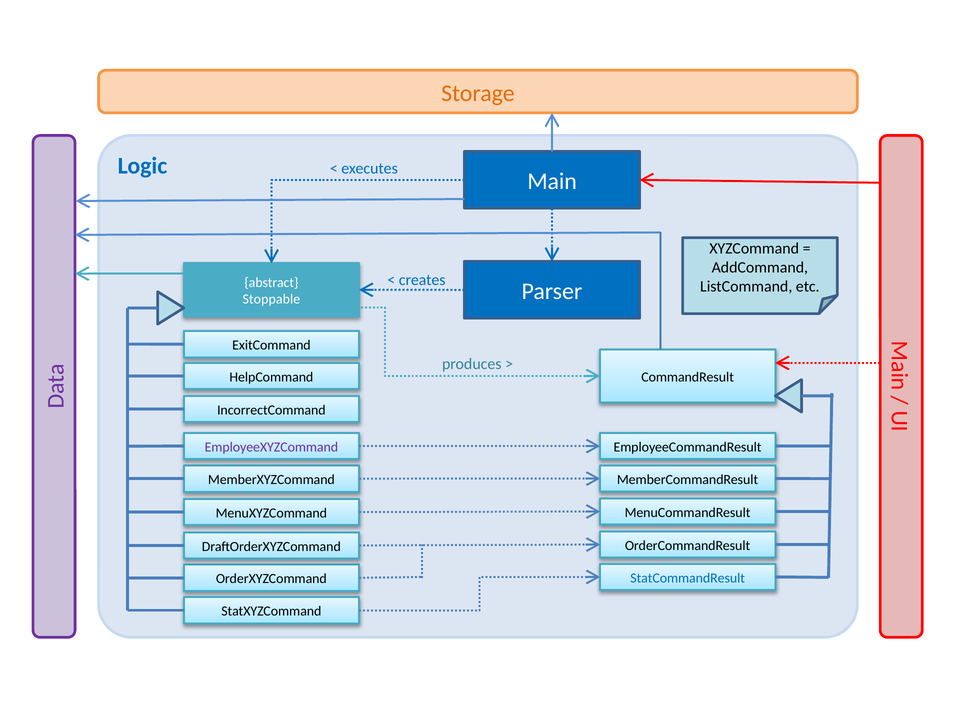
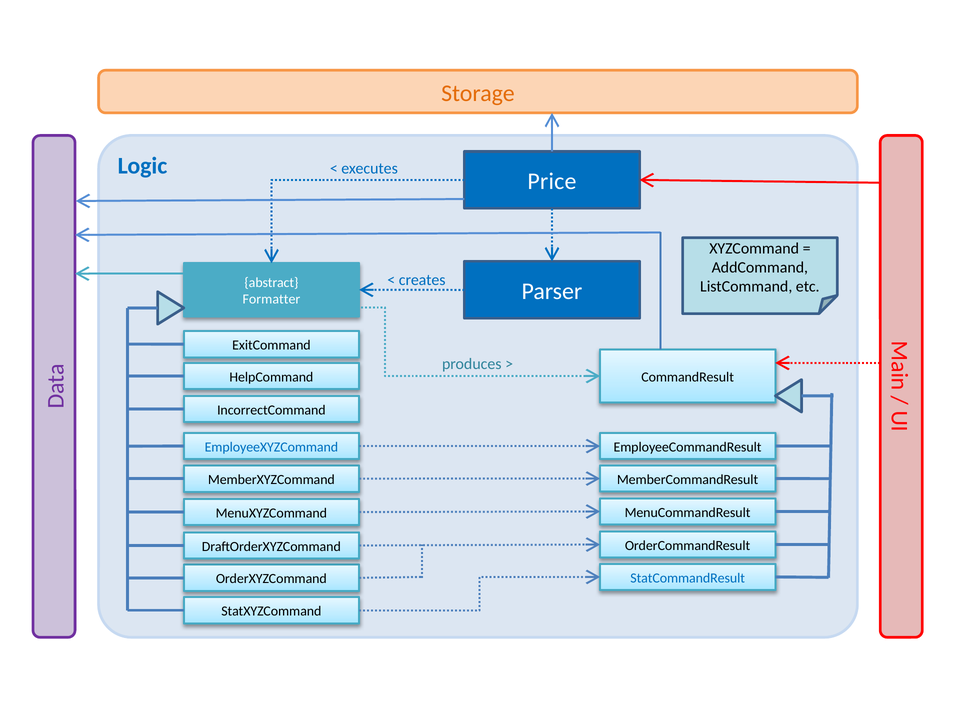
Main: Main -> Price (552, 182)
Stoppable: Stoppable -> Formatter (271, 299)
EmployeeXYZCommand colour: purple -> blue (271, 447)
